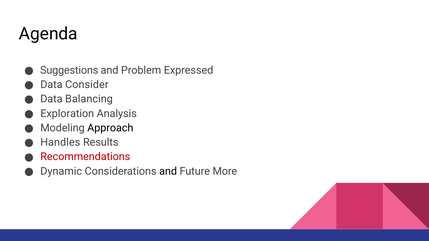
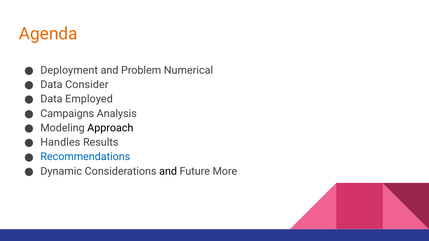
Agenda colour: black -> orange (48, 34)
Suggestions: Suggestions -> Deployment (69, 70)
Expressed: Expressed -> Numerical (189, 70)
Balancing: Balancing -> Employed (89, 99)
Exploration: Exploration -> Campaigns (67, 114)
Recommendations colour: red -> blue (85, 157)
